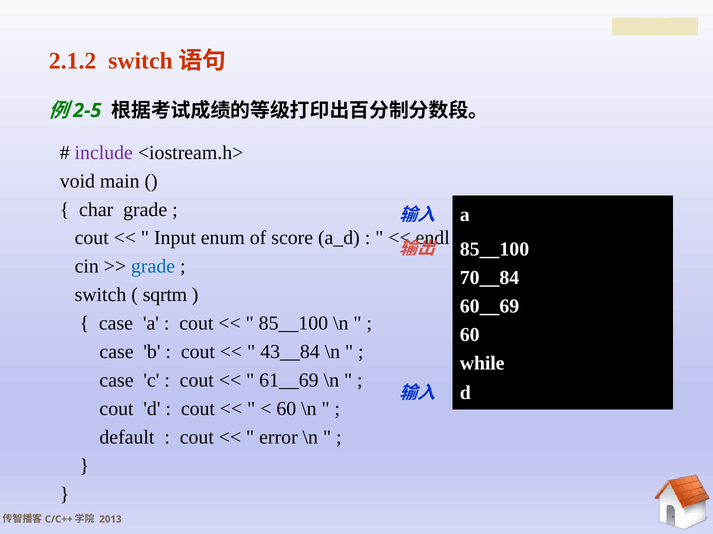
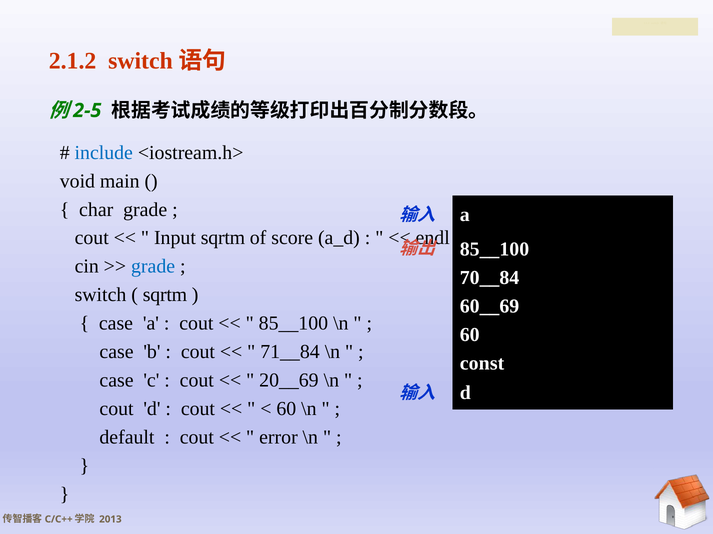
include colour: purple -> blue (104, 153)
Input enum: enum -> sqrtm (223, 238)
43__84: 43__84 -> 71__84 (290, 352)
while: while -> const (482, 364)
61__69: 61__69 -> 20__69 (289, 381)
